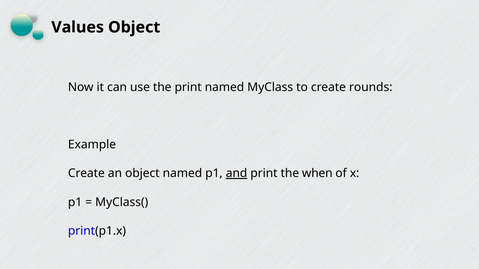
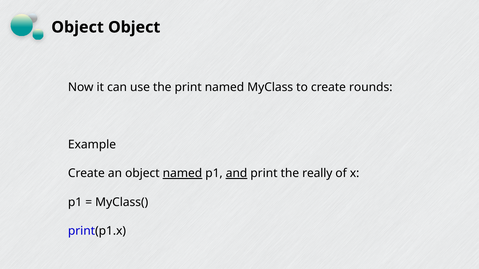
Values: Values -> Object (78, 27)
named underline: none -> present (182, 174)
when: when -> really (317, 174)
